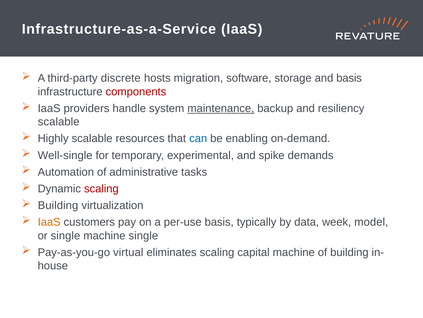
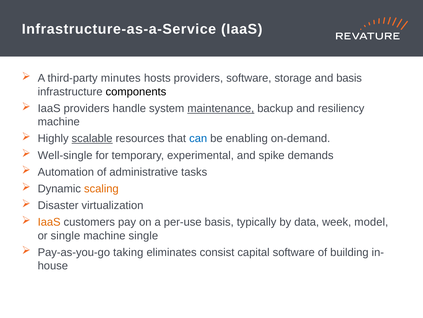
discrete: discrete -> minutes (121, 78)
hosts migration: migration -> providers (198, 78)
components colour: red -> black (136, 92)
scalable: scalable -> machine (59, 122)
scalable underline: none -> present (92, 138)
scaling colour: red -> orange (101, 188)
Building: Building -> Disaster (58, 205)
virtual: virtual -> taking (128, 252)
eliminates scaling: scaling -> consist (217, 252)
capital machine: machine -> software (294, 252)
